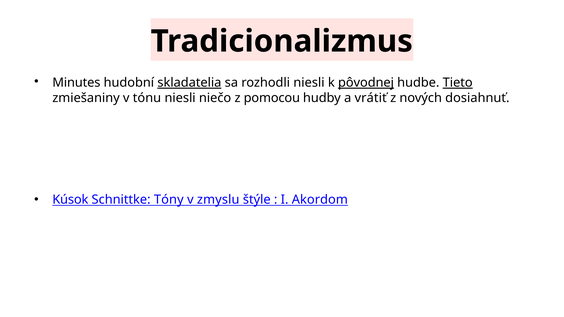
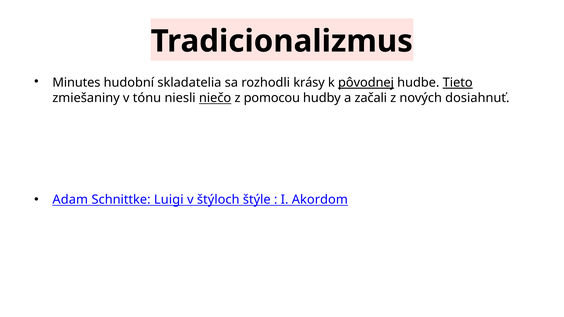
skladatelia underline: present -> none (189, 83)
rozhodli niesli: niesli -> krásy (309, 83)
niečo underline: none -> present (215, 98)
vrátiť: vrátiť -> začali (371, 98)
Kúsok: Kúsok -> Adam (70, 200)
Tóny: Tóny -> Luigi (169, 200)
zmyslu: zmyslu -> štýloch (218, 200)
